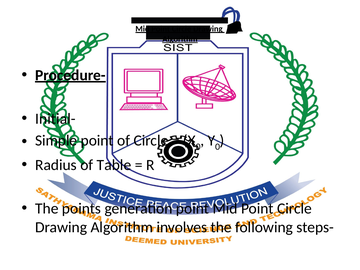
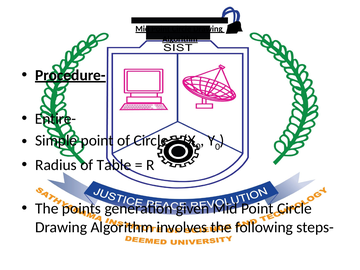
Initial-: Initial- -> Entire- (56, 119)
generation point: point -> given (193, 209)
